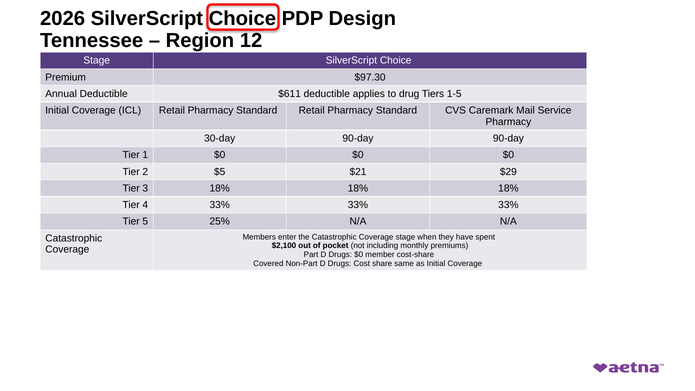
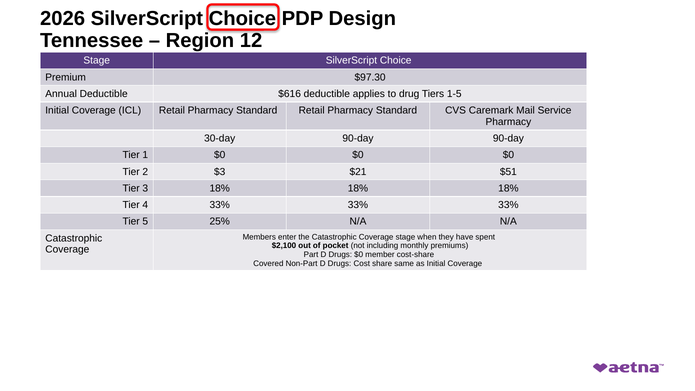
$611: $611 -> $616 (290, 94)
$5: $5 -> $3 (220, 172)
$29: $29 -> $51 (508, 172)
